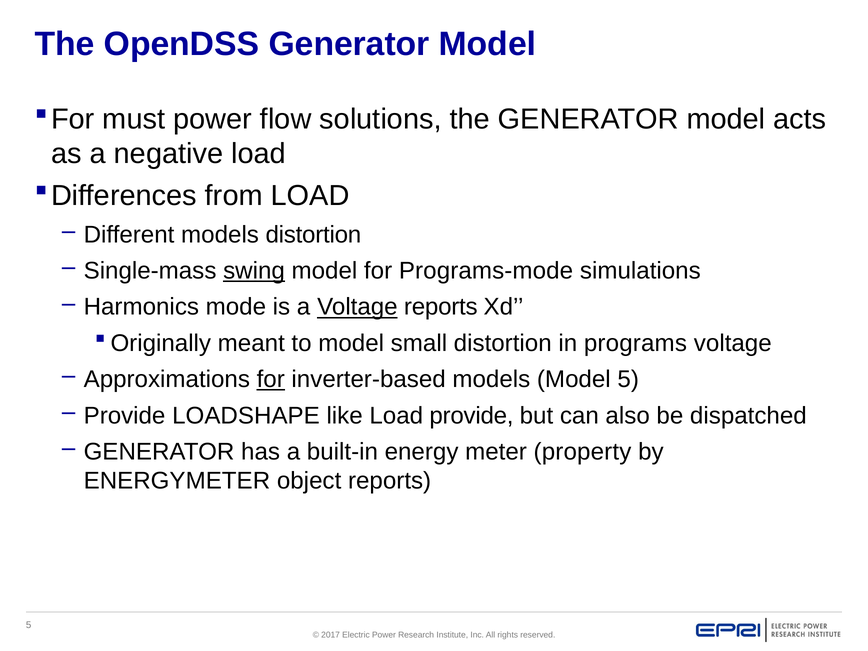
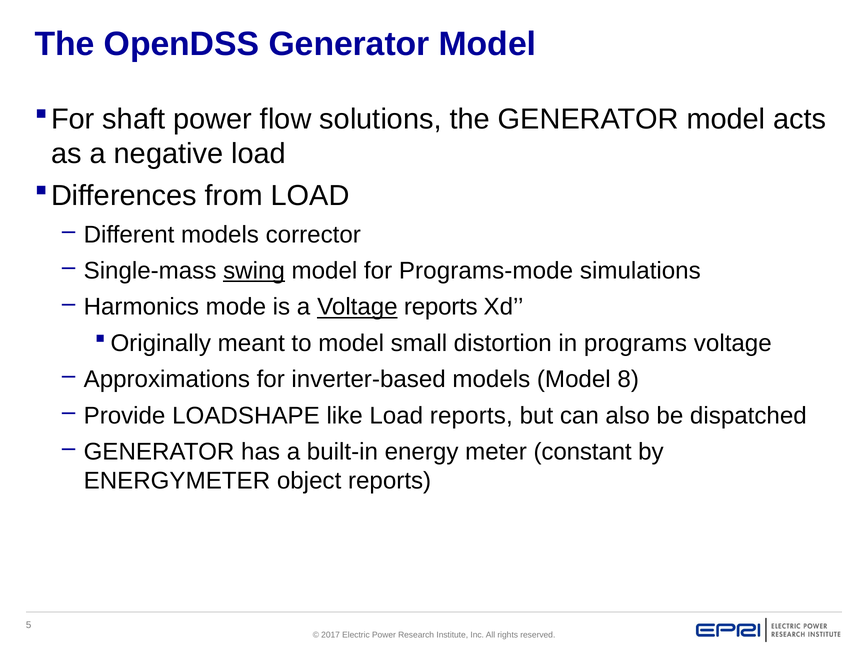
must: must -> shaft (134, 119)
models distortion: distortion -> corrector (313, 235)
for underline: present -> none (271, 379)
Model 5: 5 -> 8 (628, 379)
Load provide: provide -> reports (471, 416)
property: property -> constant (583, 452)
